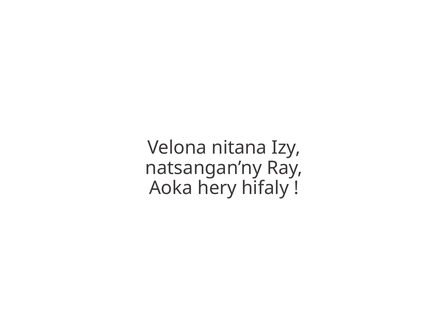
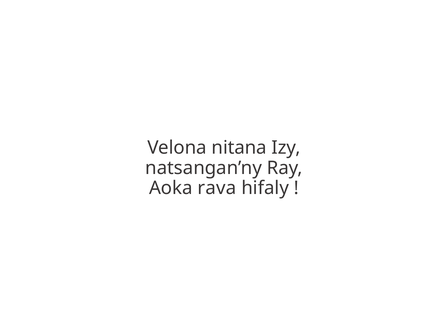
hery: hery -> rava (217, 188)
